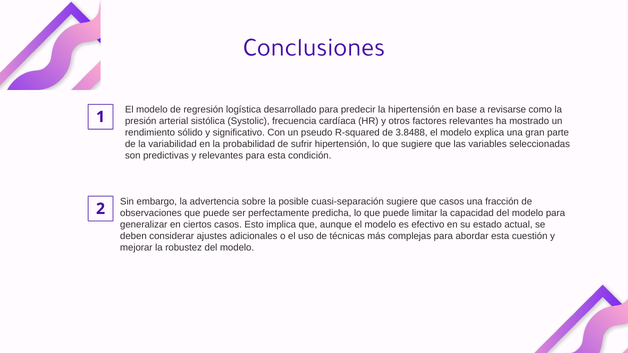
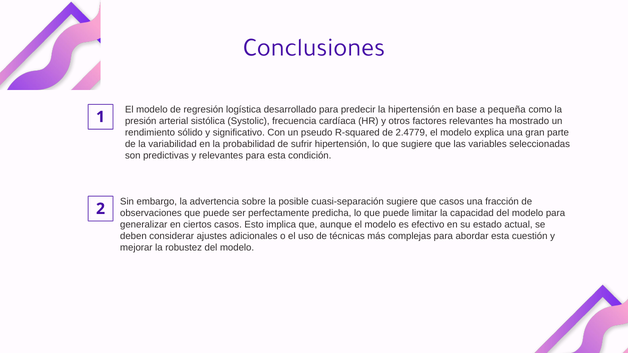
revisarse: revisarse -> pequeña (507, 110)
3.8488: 3.8488 -> 2.4779 (412, 133)
